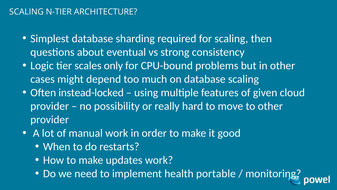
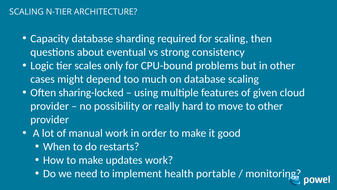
Simplest: Simplest -> Capacity (50, 39)
instead-locked: instead-locked -> sharing-locked (91, 92)
